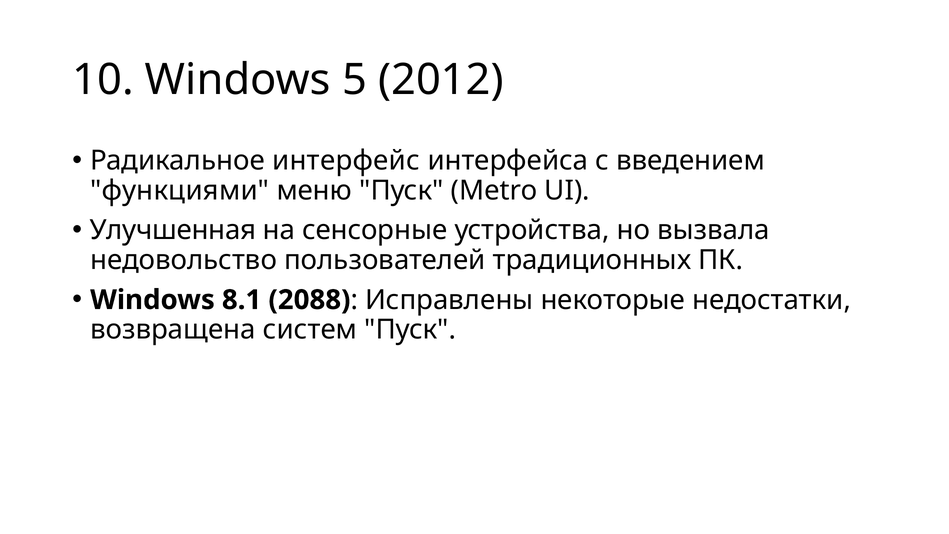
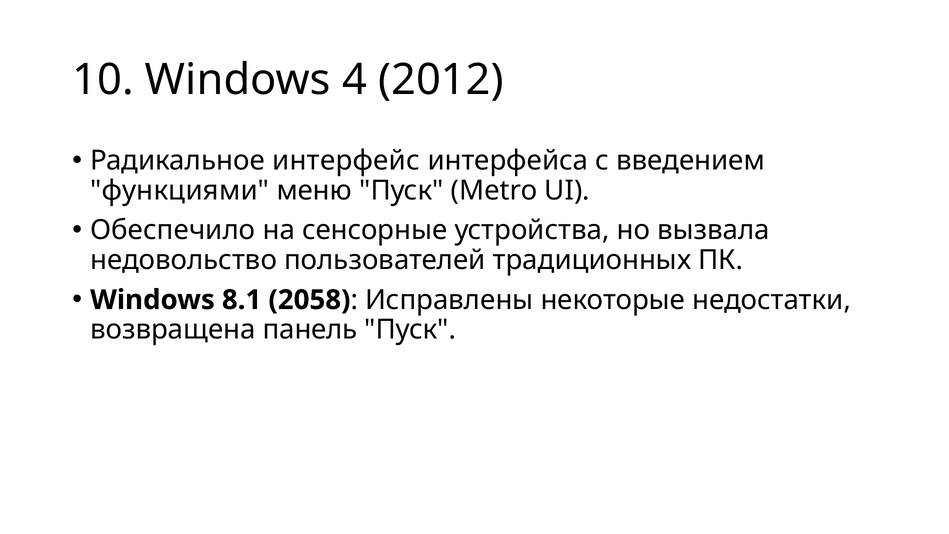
5: 5 -> 4 (354, 80)
Улучшенная: Улучшенная -> Обеспечило (173, 230)
2088: 2088 -> 2058 (309, 300)
систем: систем -> панель (310, 330)
